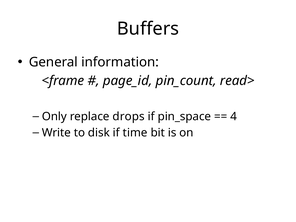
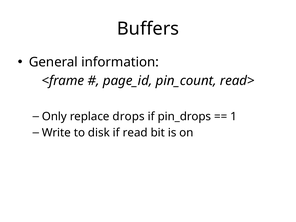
pin_space: pin_space -> pin_drops (184, 117)
4: 4 -> 1 (234, 117)
time: time -> read (135, 133)
